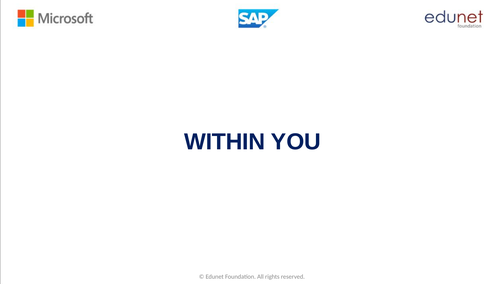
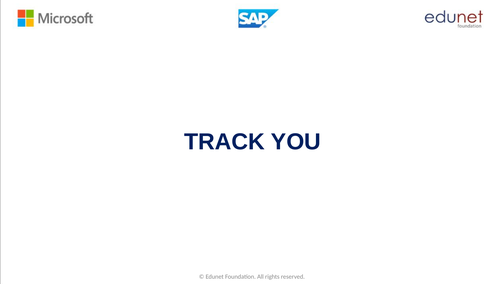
WITHIN: WITHIN -> TRACK (225, 142)
